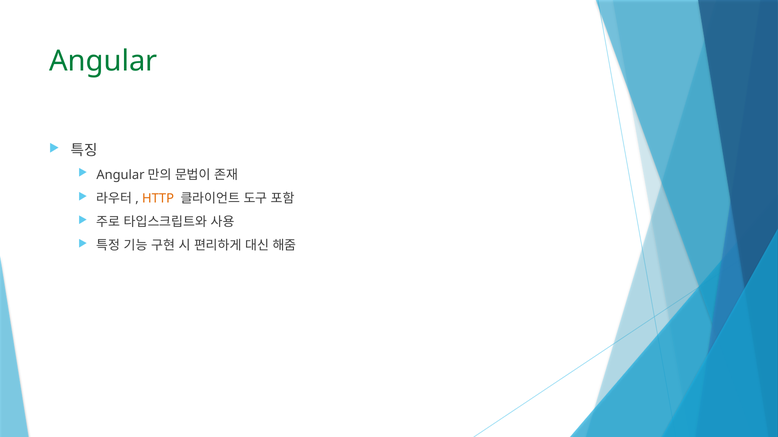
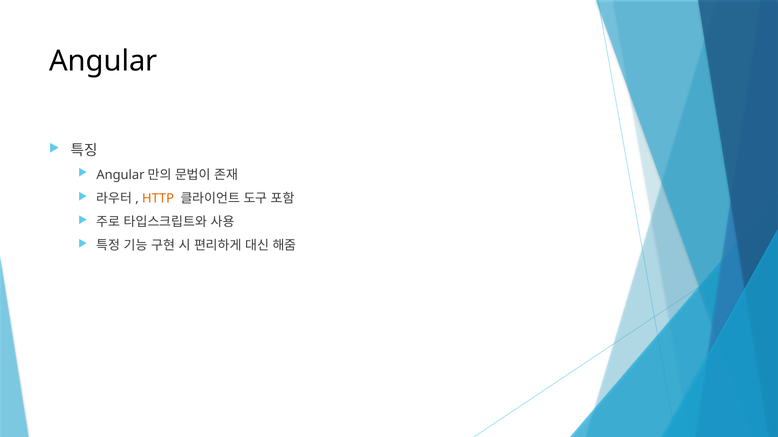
Angular colour: green -> black (103, 61)
